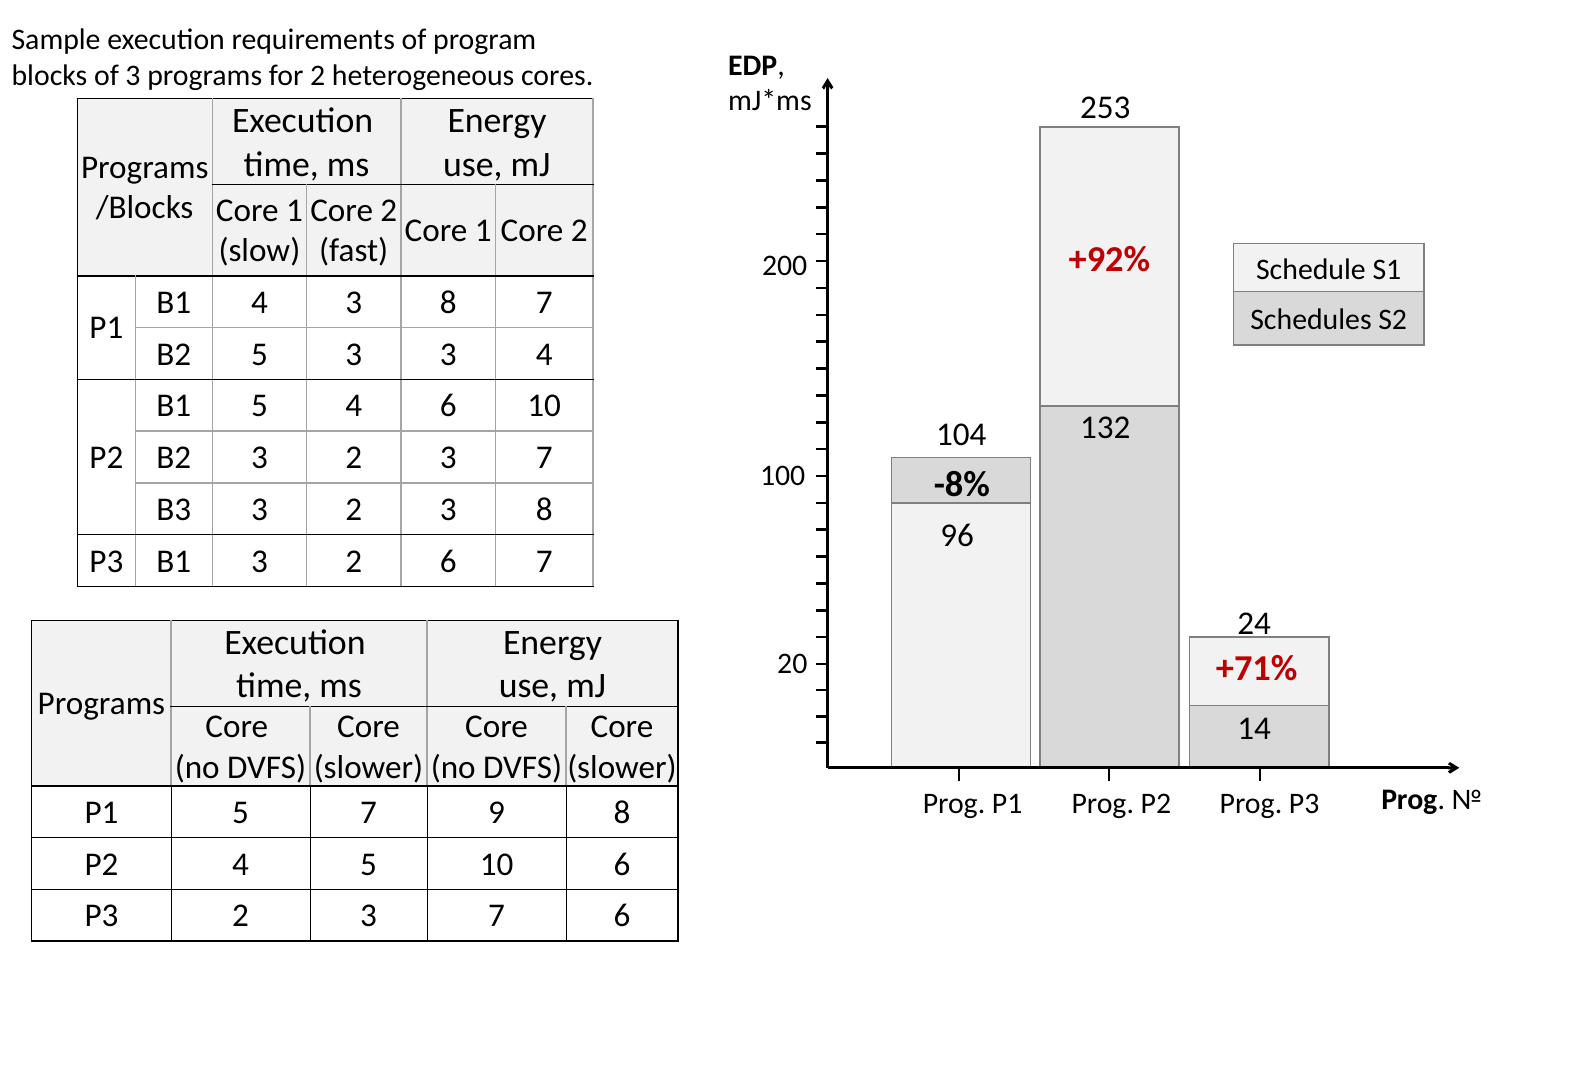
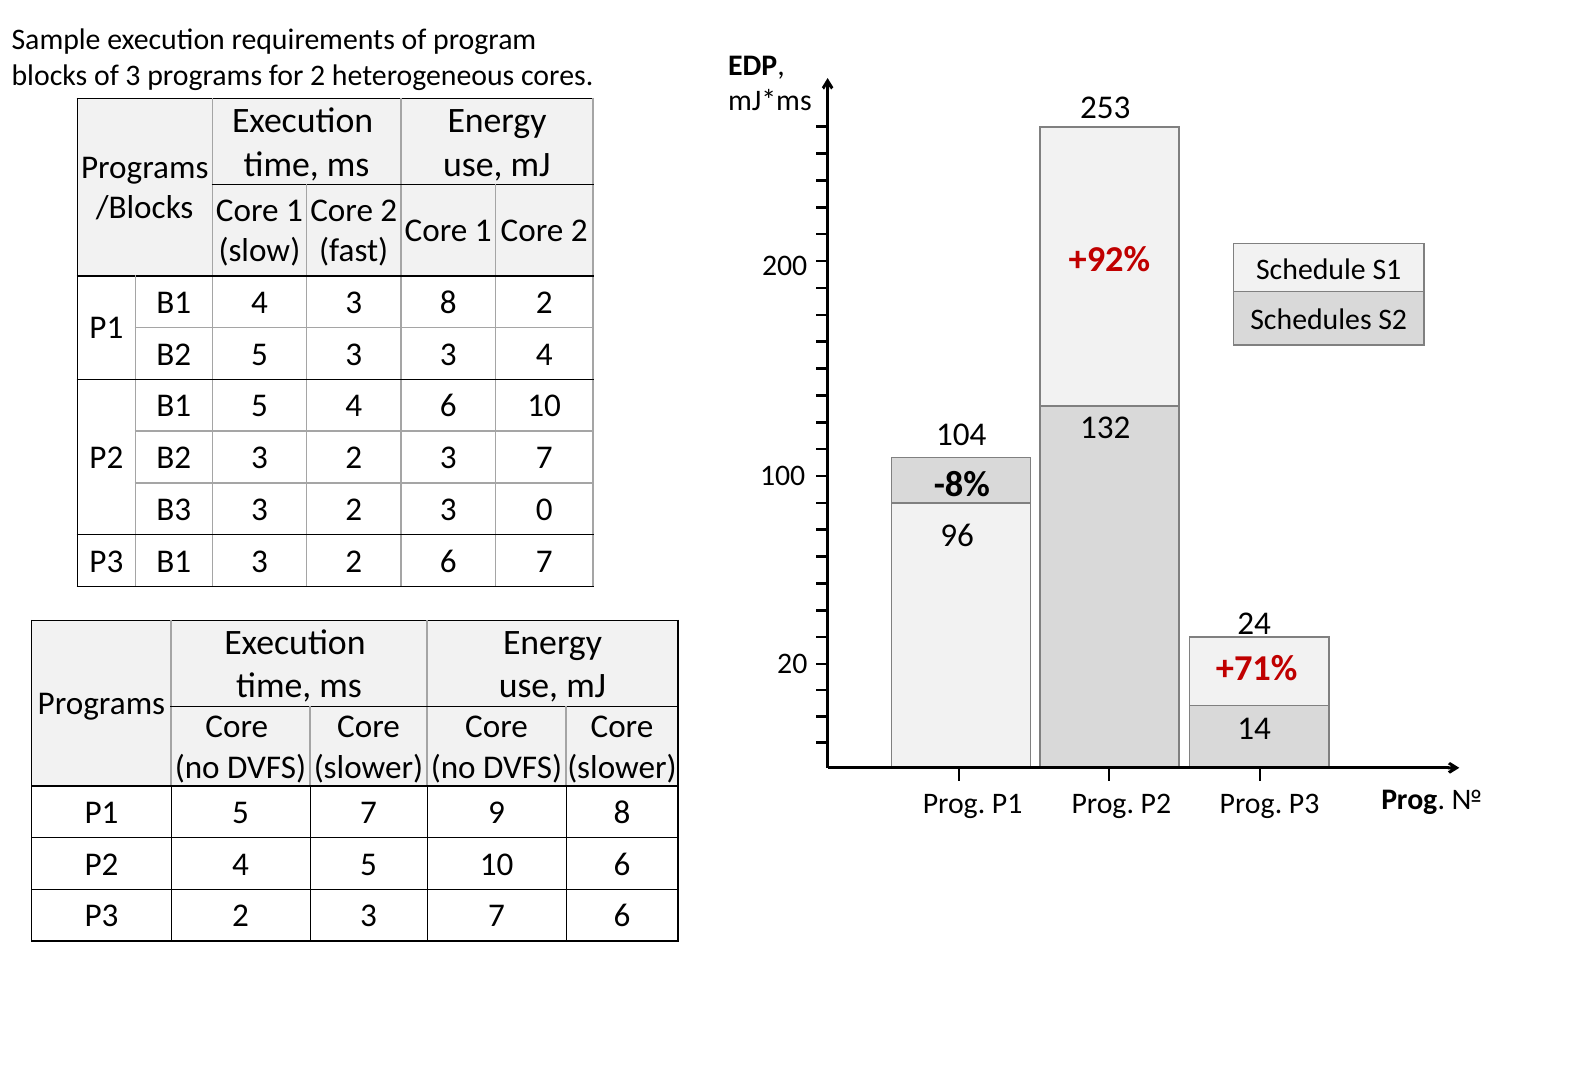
8 7: 7 -> 2 (544, 303)
2 3 8: 8 -> 0 (544, 510)
